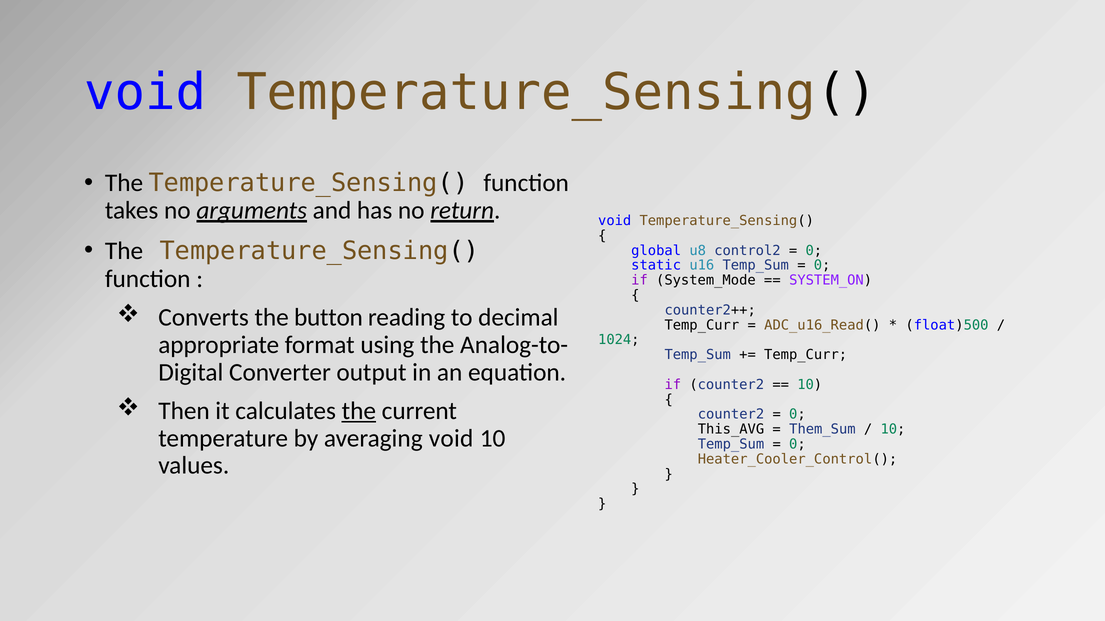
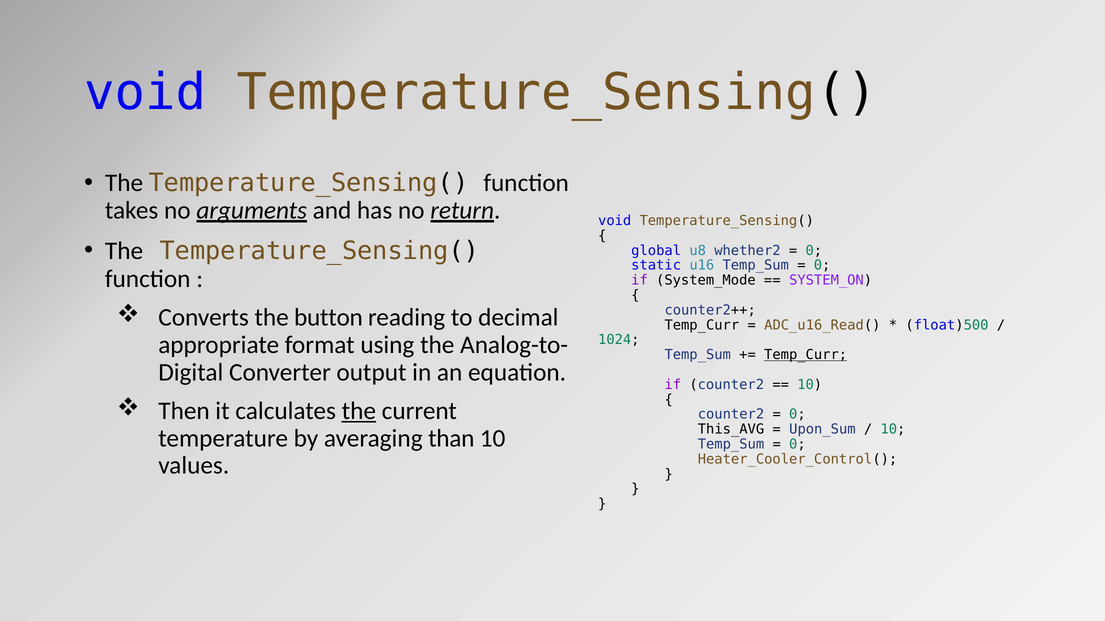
control2: control2 -> whether2 (747, 251)
Temp_Curr underline: none -> present (806, 355)
Them_Sum: Them_Sum -> Upon_Sum (822, 430)
averaging void: void -> than (451, 439)
